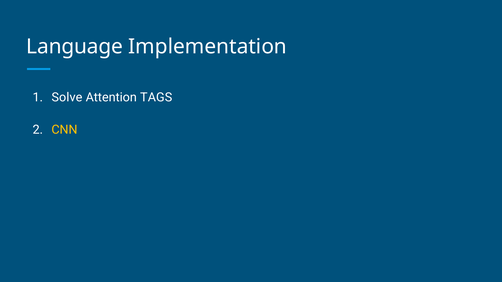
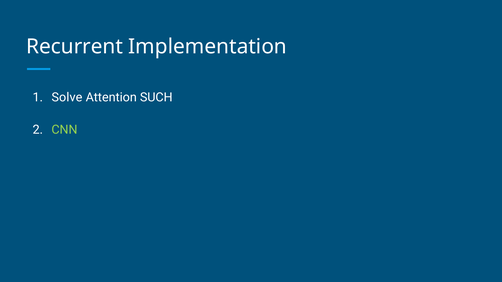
Language: Language -> Recurrent (75, 47)
TAGS: TAGS -> SUCH (156, 97)
CNN colour: yellow -> light green (64, 130)
